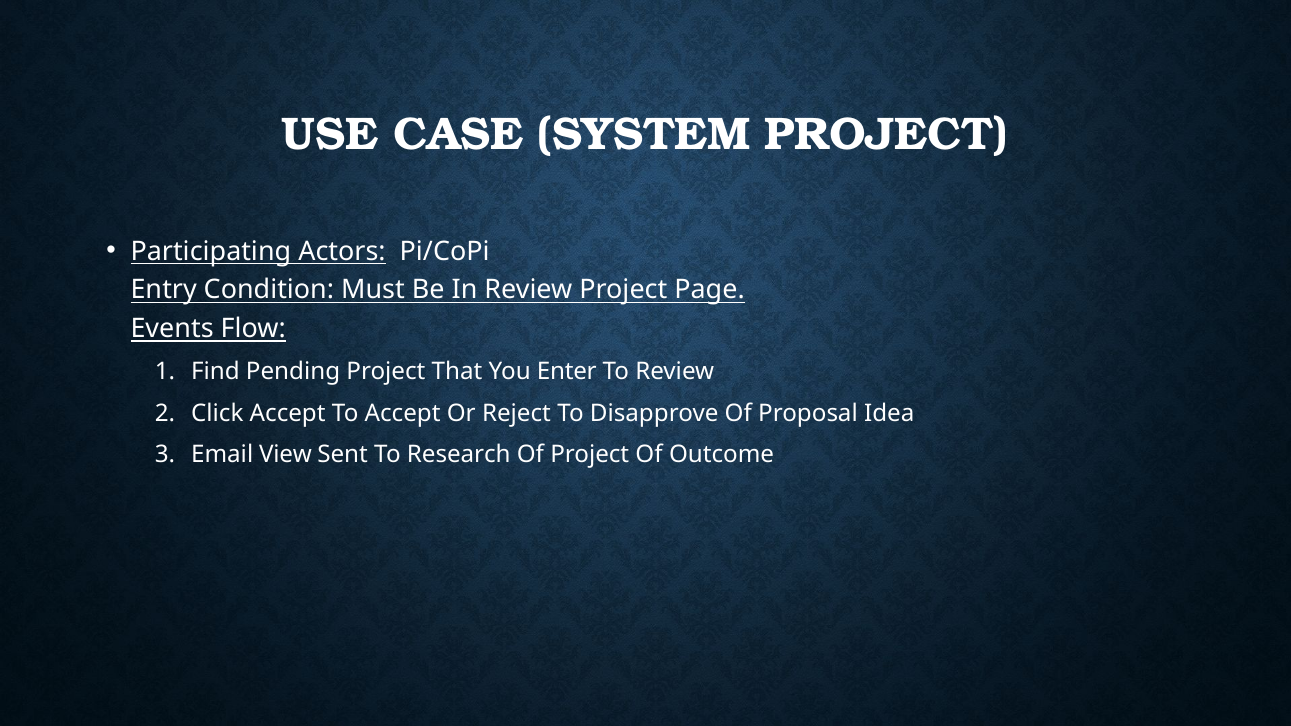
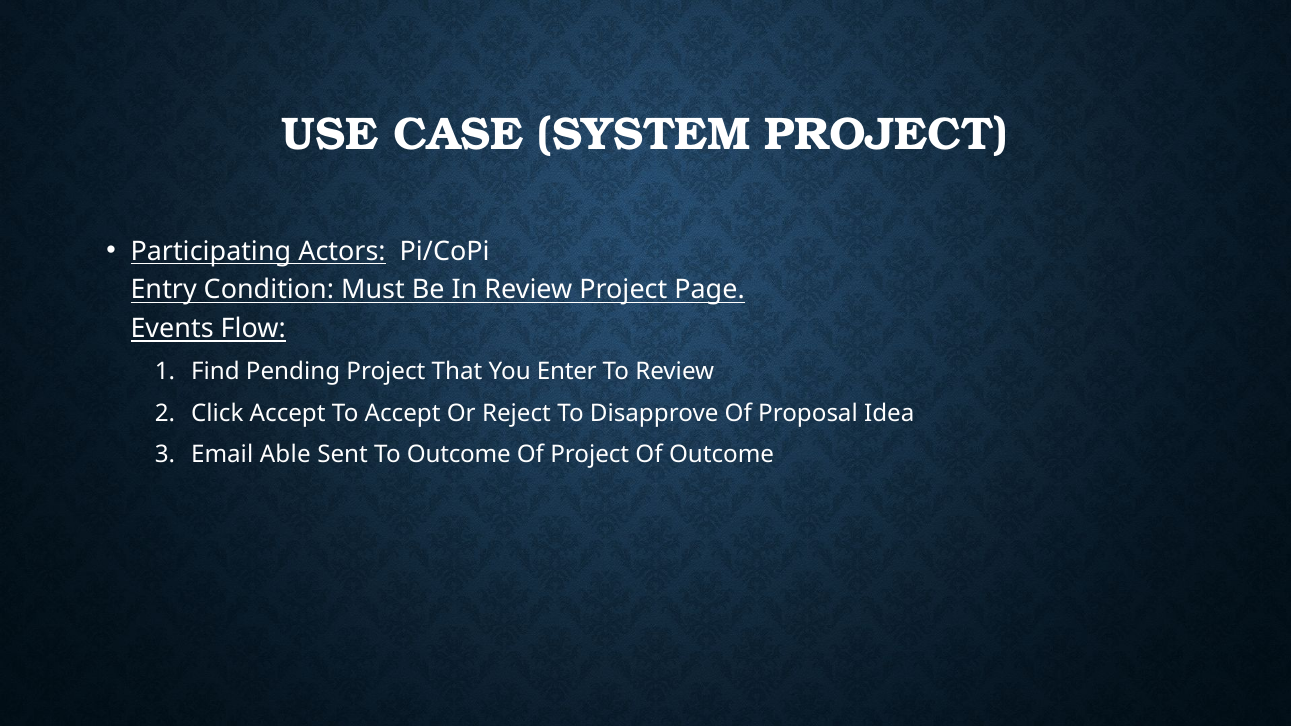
View: View -> Able (285, 455)
To Research: Research -> Outcome (459, 455)
